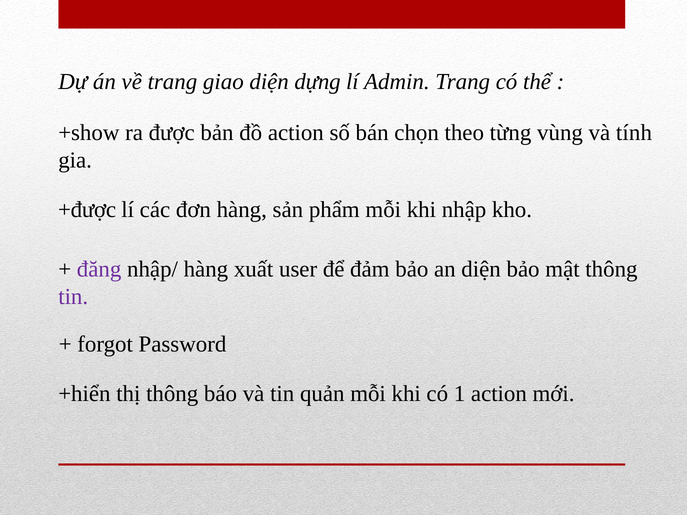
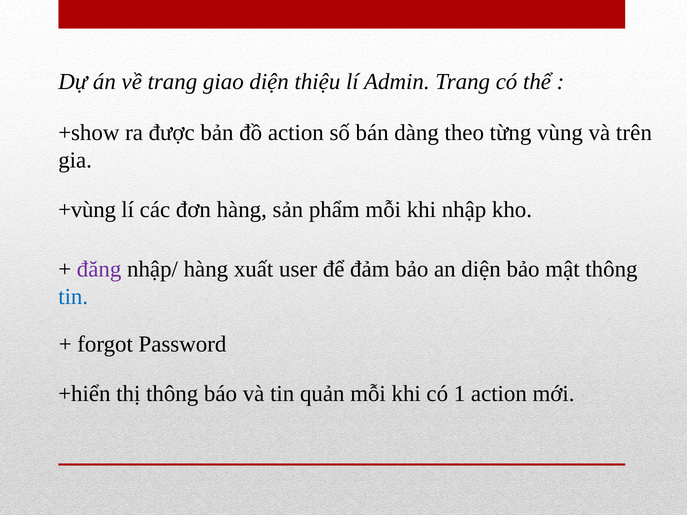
dựng: dựng -> thiệu (317, 82)
chọn: chọn -> dàng (417, 133)
tính: tính -> trên (634, 133)
+được: +được -> +vùng (87, 210)
tin colour: purple -> blue (73, 297)
